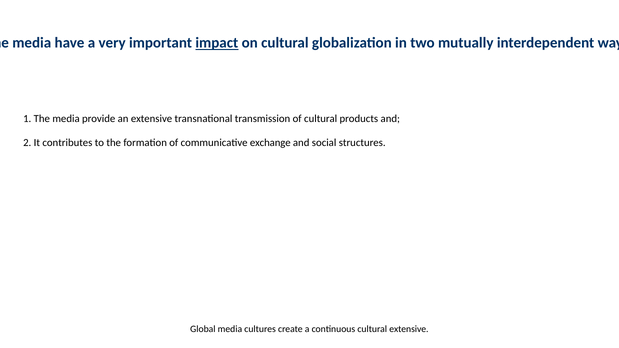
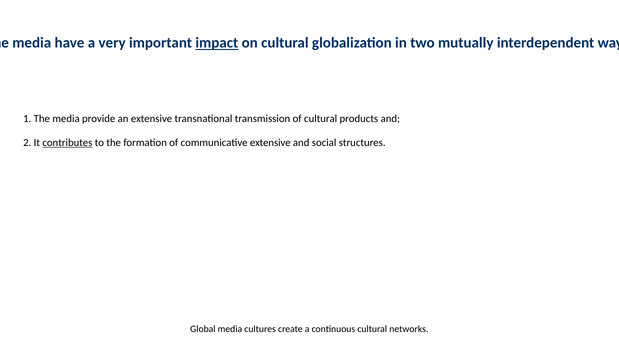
contributes underline: none -> present (67, 143)
communicative exchange: exchange -> extensive (270, 143)
cultural extensive: extensive -> networks (409, 329)
